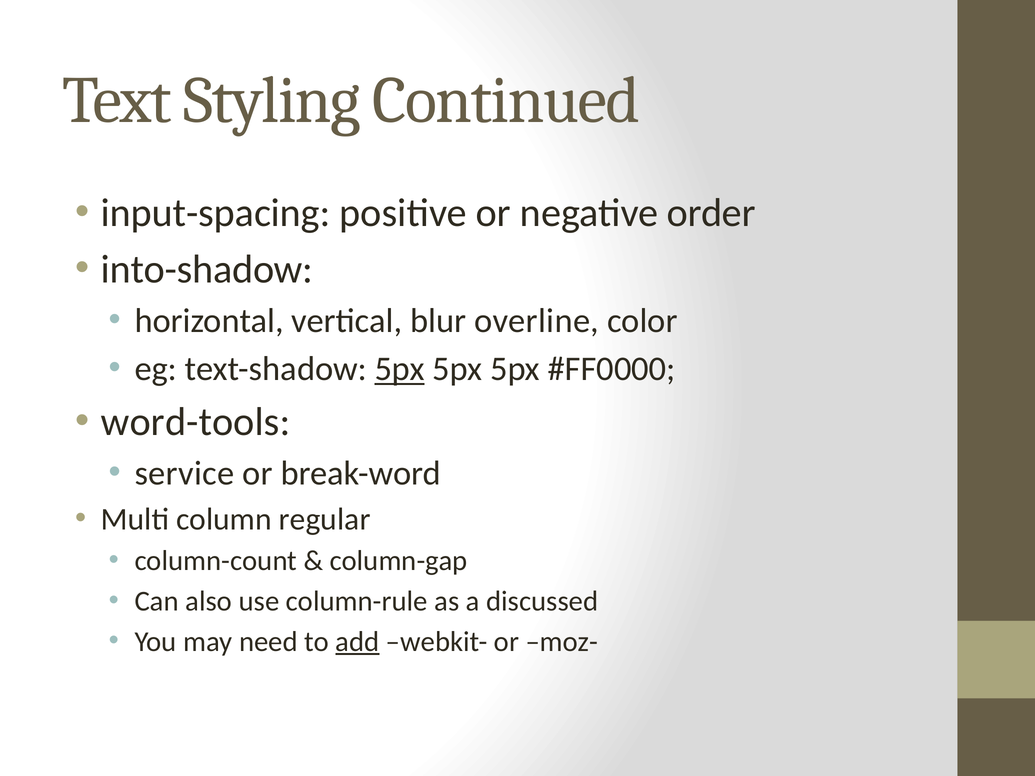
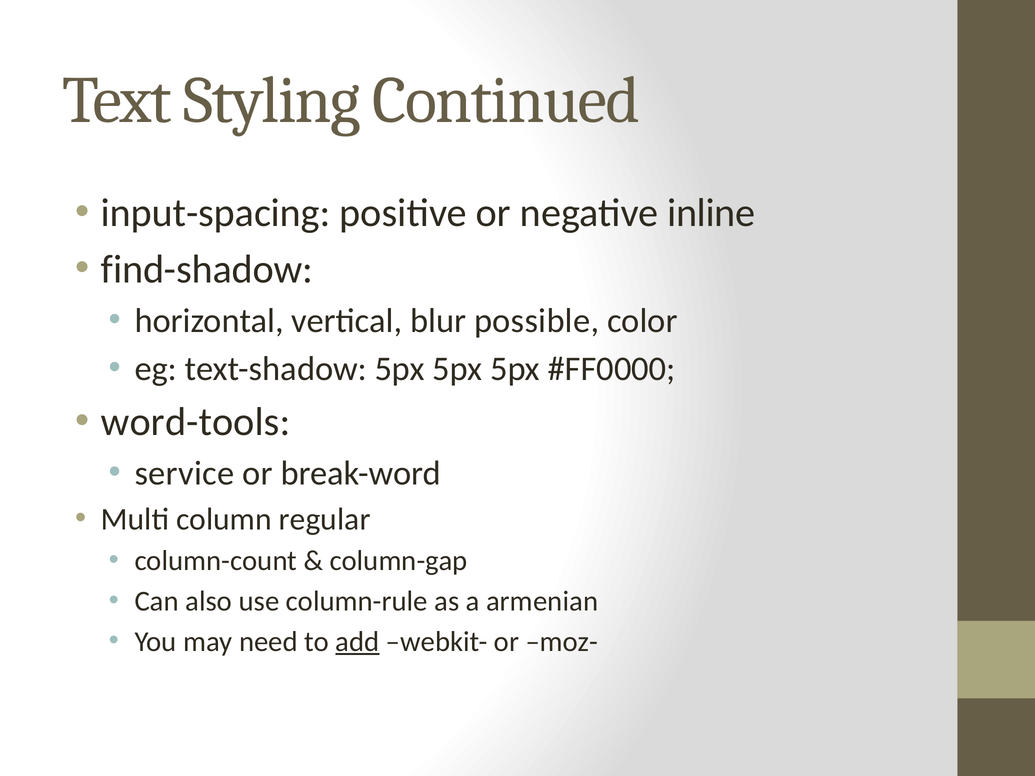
order: order -> inline (711, 213)
into-shadow: into-shadow -> find-shadow (207, 269)
overline: overline -> possible (537, 321)
5px underline: present -> none (400, 369)
discussed: discussed -> armenian (542, 601)
